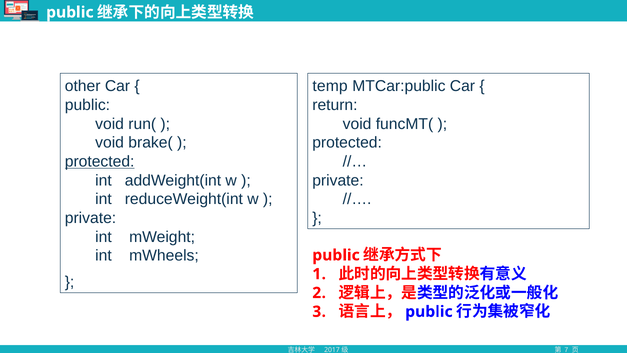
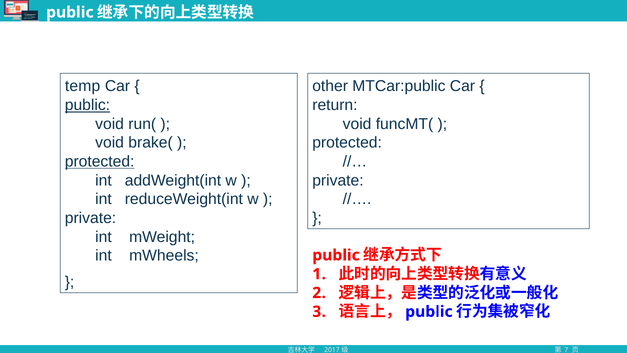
temp: temp -> other (330, 86)
other: other -> temp (83, 86)
public underline: none -> present (87, 105)
